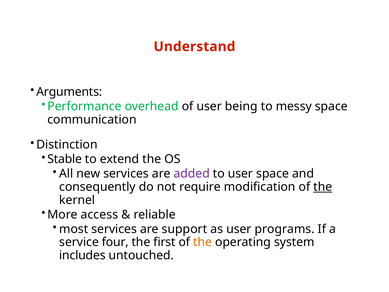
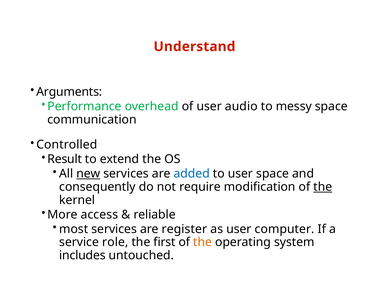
being: being -> audio (241, 106)
Distinction: Distinction -> Controlled (67, 145)
Stable: Stable -> Result (65, 159)
new underline: none -> present (88, 174)
added colour: purple -> blue (192, 174)
support: support -> register (184, 229)
programs: programs -> computer (285, 229)
four: four -> role (115, 242)
